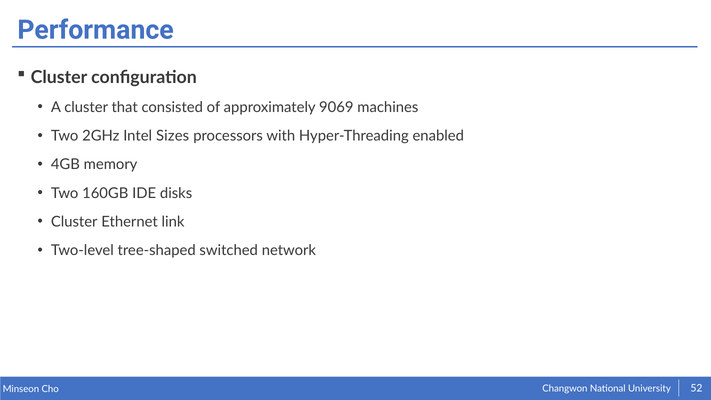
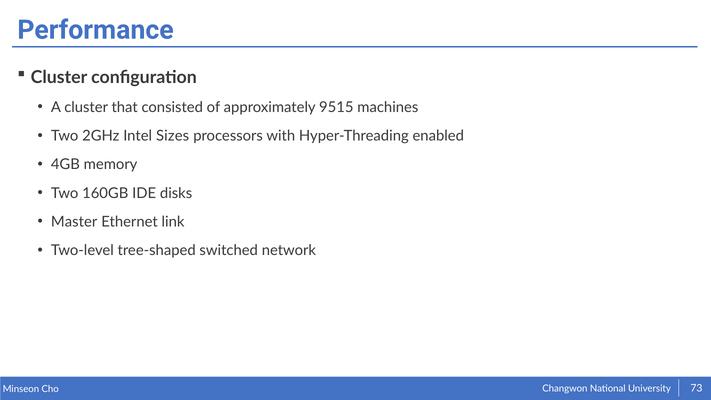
9069: 9069 -> 9515 (336, 107)
Cluster: Cluster -> Master (74, 222)
52: 52 -> 73 (696, 388)
